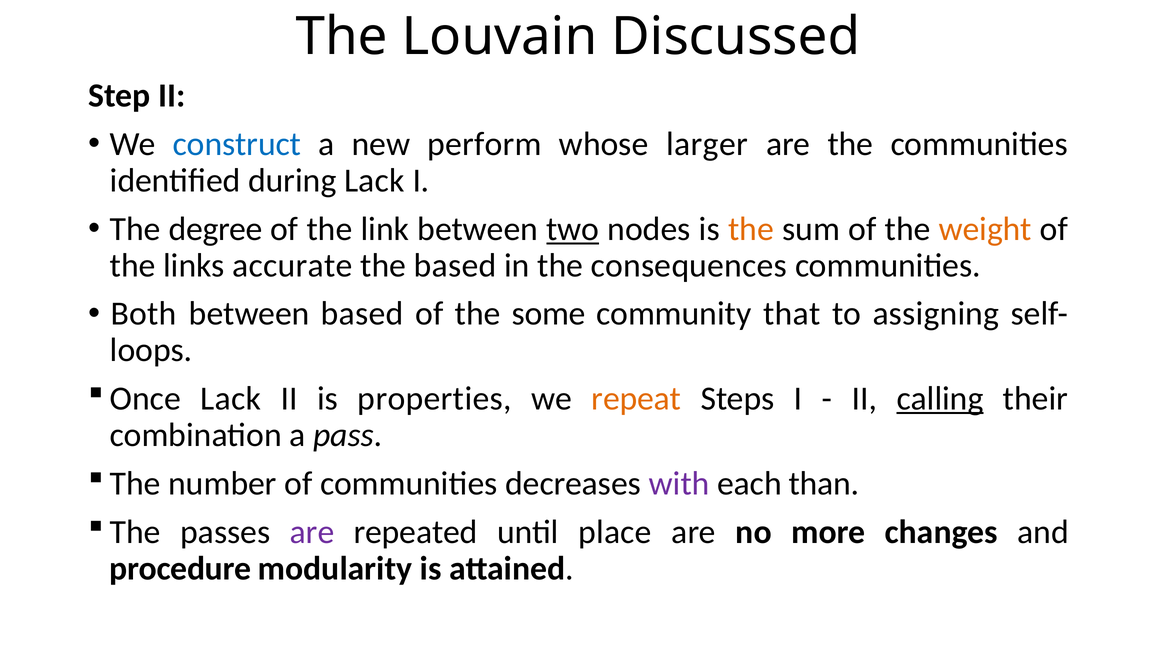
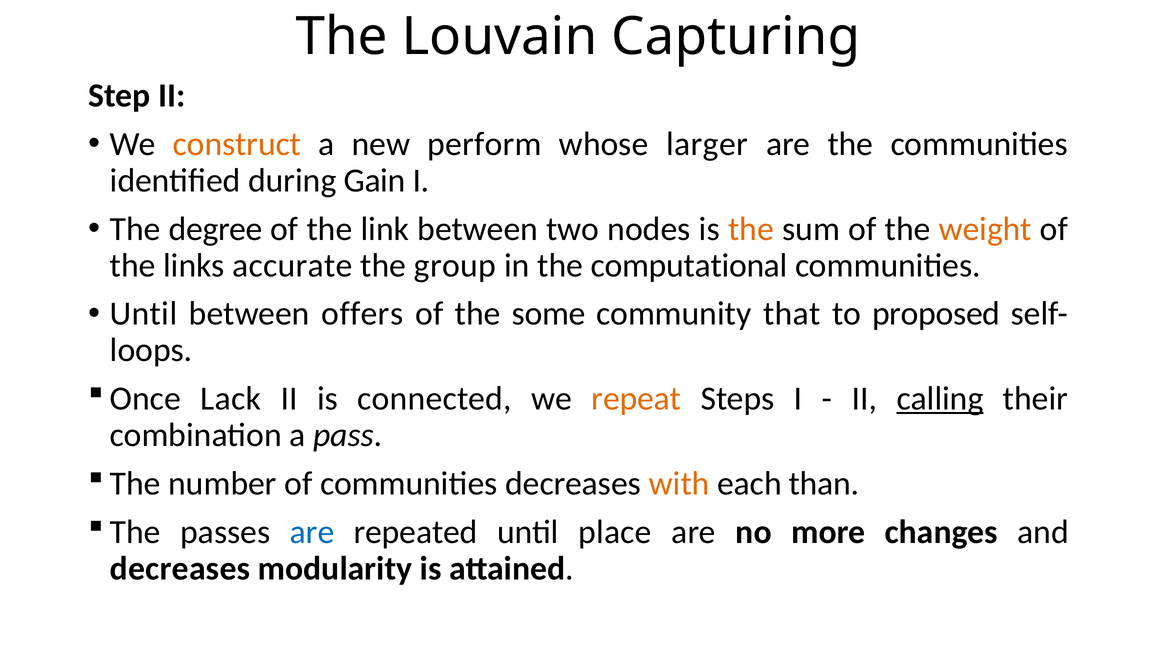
Discussed: Discussed -> Capturing (736, 37)
construct colour: blue -> orange (237, 144)
during Lack: Lack -> Gain (375, 180)
two underline: present -> none (573, 229)
the based: based -> group (455, 265)
consequences: consequences -> computational (689, 265)
Both: Both -> Until (144, 314)
between based: based -> offers (362, 314)
assigning: assigning -> proposed (936, 314)
properties: properties -> connected (435, 399)
with colour: purple -> orange (679, 483)
are colour: purple -> blue (312, 532)
procedure: procedure -> decreases (180, 568)
